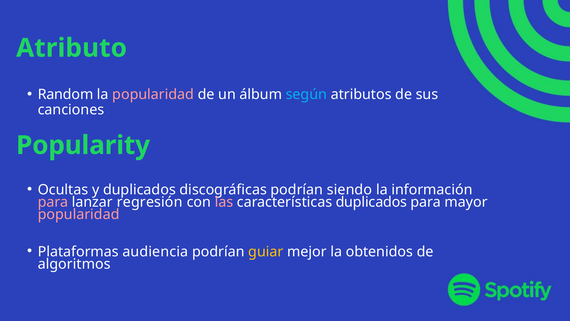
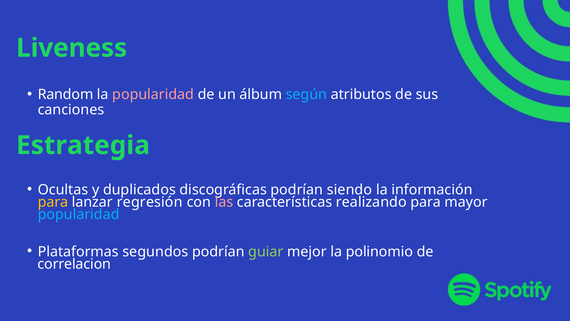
Atributo: Atributo -> Liveness (72, 48)
Popularity: Popularity -> Estrategia (83, 145)
para colour: pink -> yellow (53, 202)
características duplicados: duplicados -> realizando (371, 202)
popularidad colour: pink -> light blue (79, 214)
audiencia: audiencia -> segundos (155, 251)
guiar colour: yellow -> light green (266, 251)
obtenidos: obtenidos -> polinomio (379, 251)
algoritmos: algoritmos -> correlacion (74, 264)
